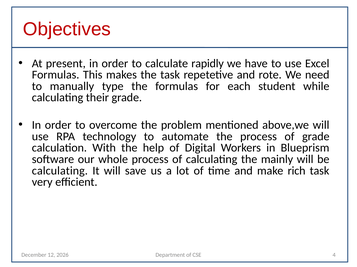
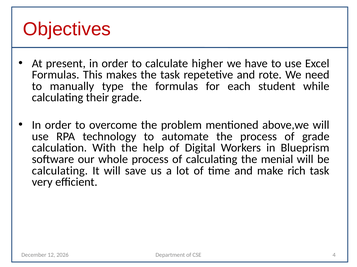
rapidly: rapidly -> higher (207, 64)
mainly: mainly -> menial (277, 160)
